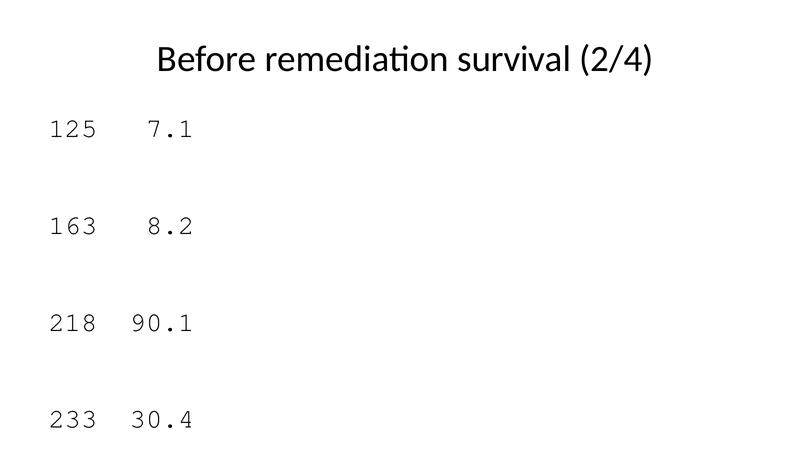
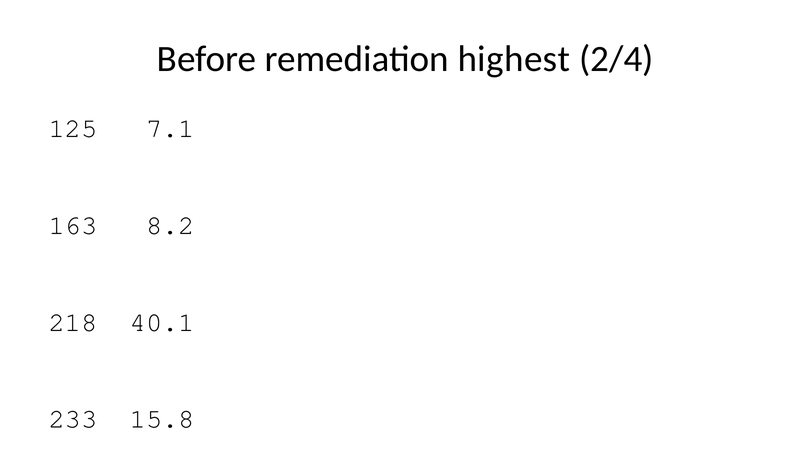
survival: survival -> highest (514, 59)
90.1: 90.1 -> 40.1 (162, 322)
30.4: 30.4 -> 15.8 (162, 419)
